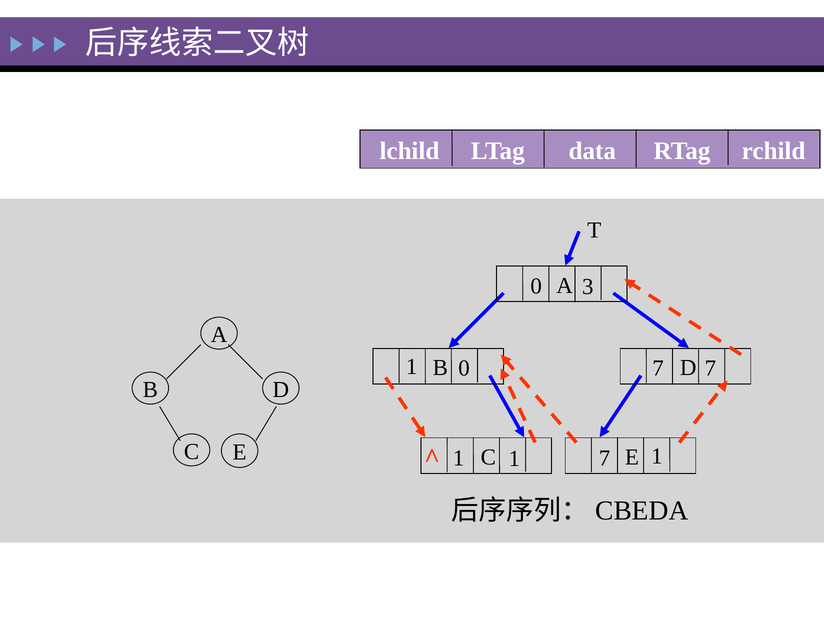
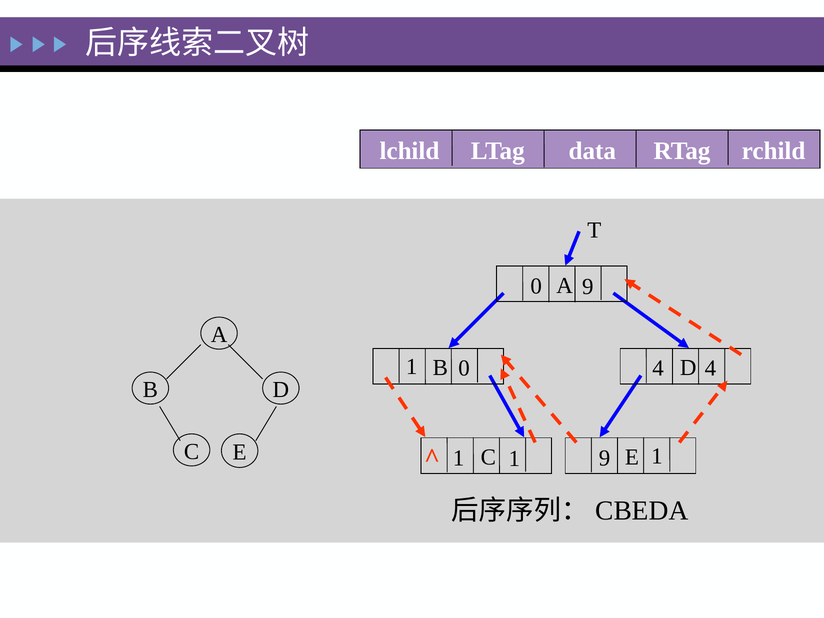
0 3: 3 -> 9 (588, 287)
7: 7 -> 4 (710, 368)
0 7: 7 -> 4 (658, 368)
7: 7 -> 9 (605, 458)
